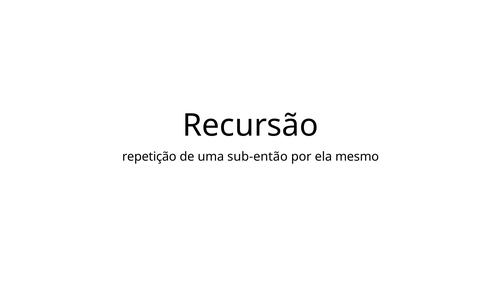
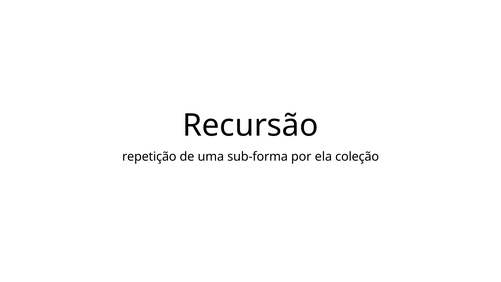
sub-então: sub-então -> sub-forma (258, 157)
mesmo: mesmo -> coleção (357, 157)
